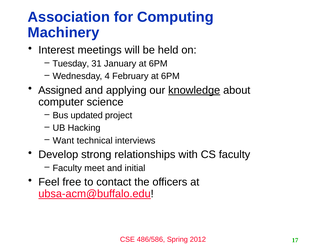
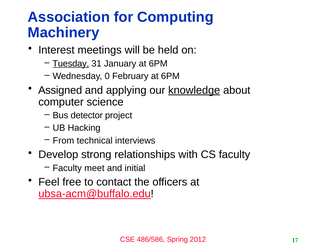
Tuesday underline: none -> present (71, 63)
4: 4 -> 0 (107, 76)
updated: updated -> detector (87, 115)
Want: Want -> From (63, 140)
